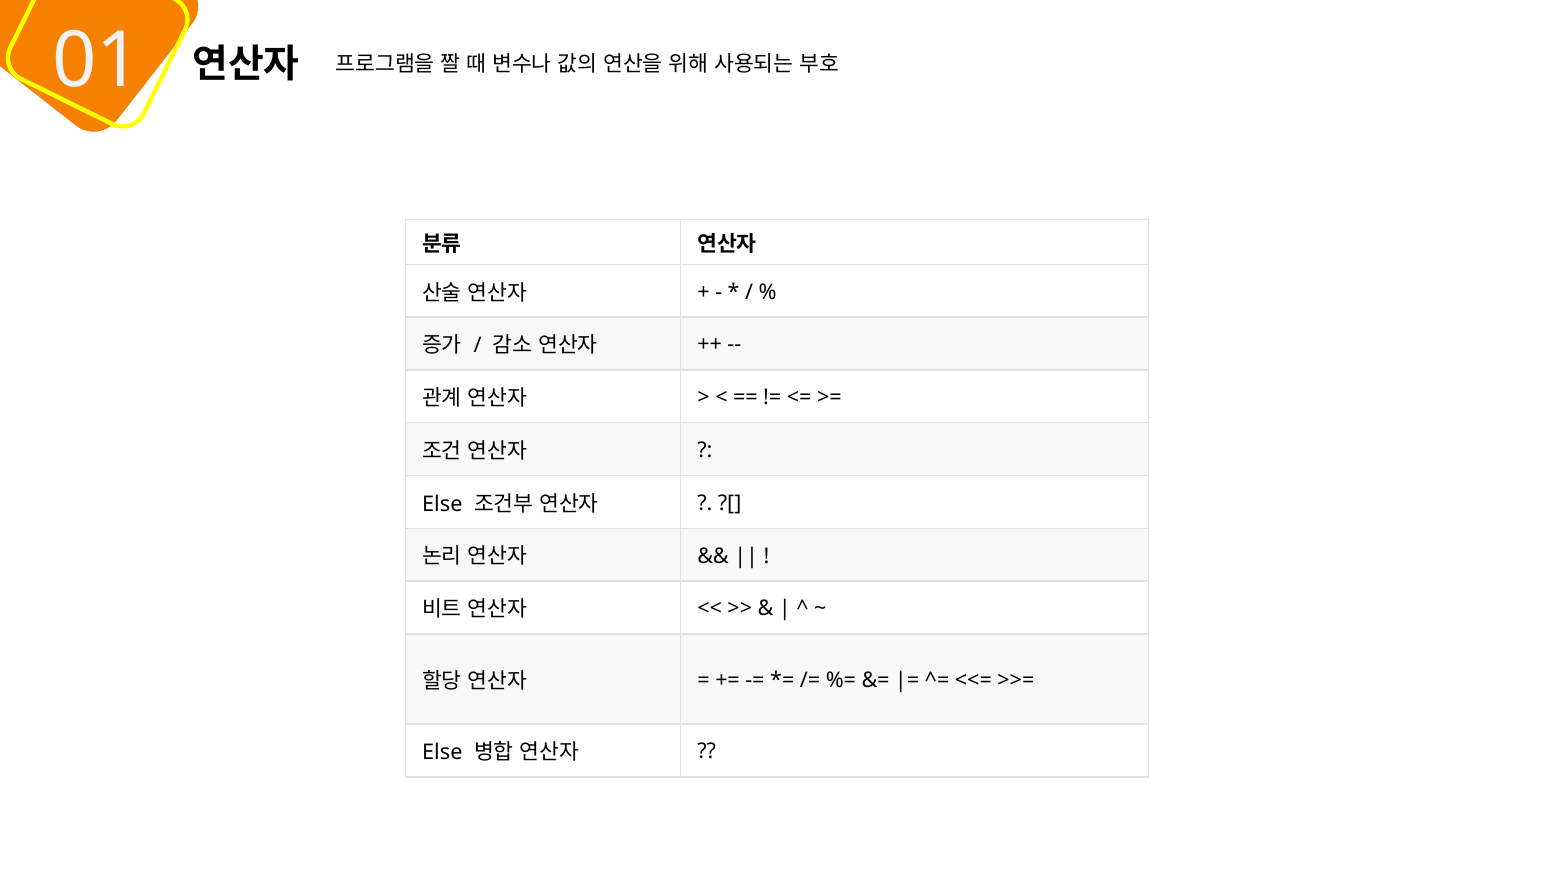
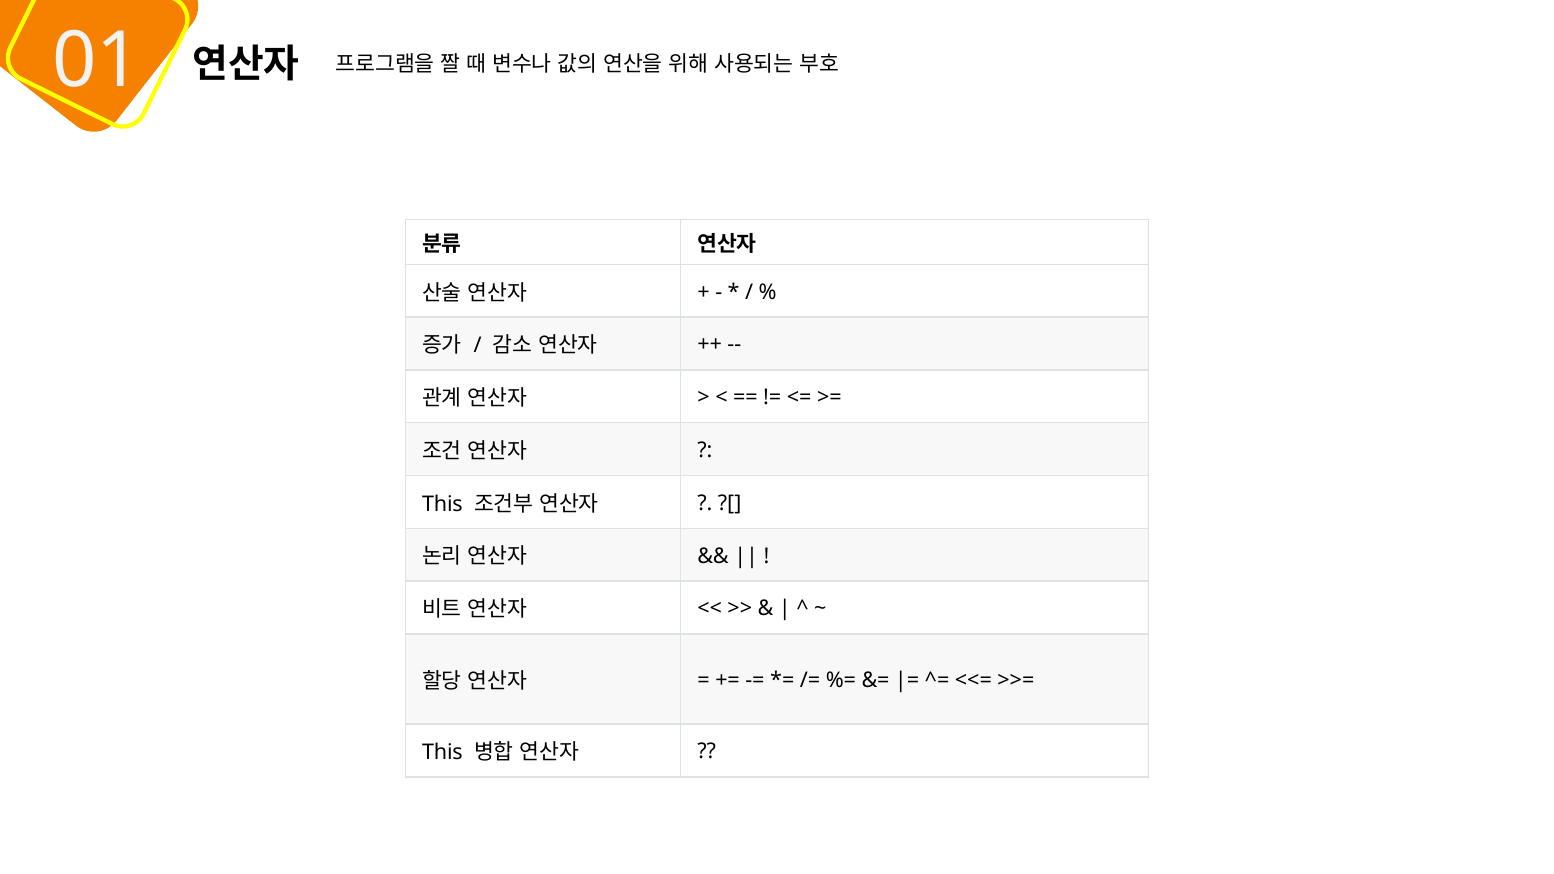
Else: Else -> This (442, 504)
Else: Else -> This (442, 753)
